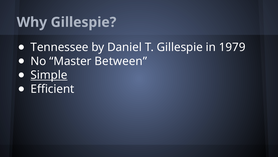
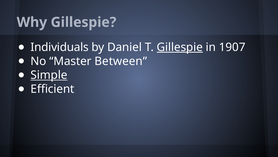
Tennessee: Tennessee -> Individuals (60, 47)
Gillespie underline: none -> present (180, 47)
1979: 1979 -> 1907 (232, 47)
